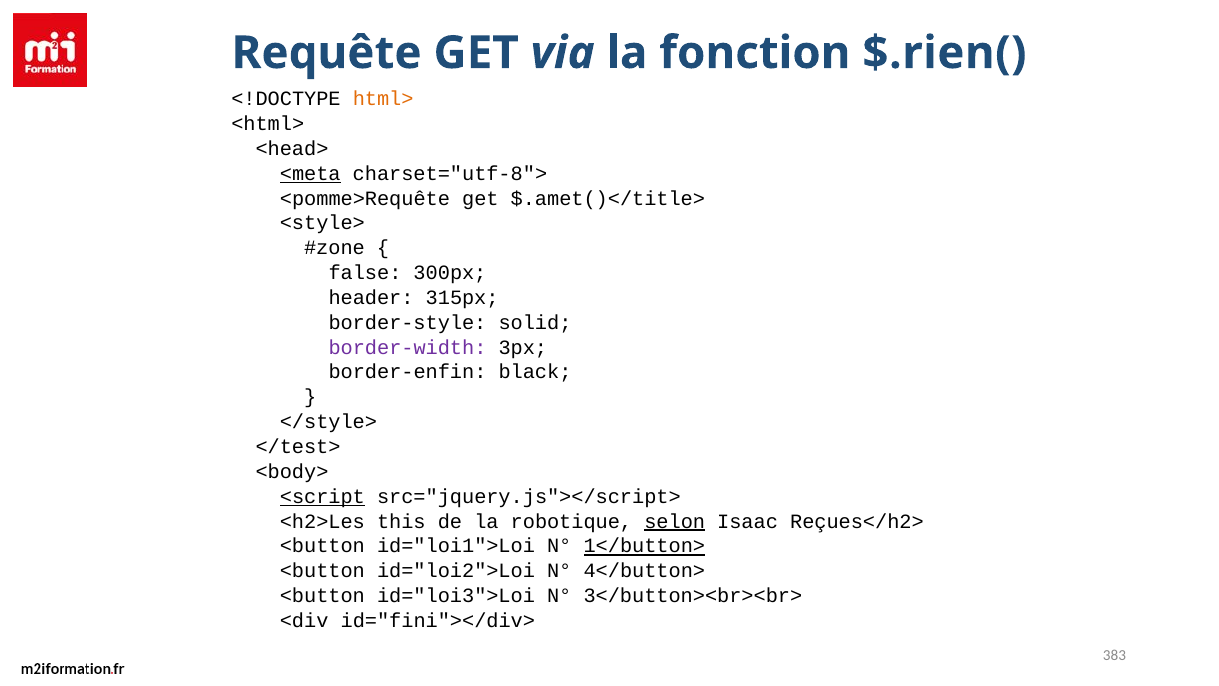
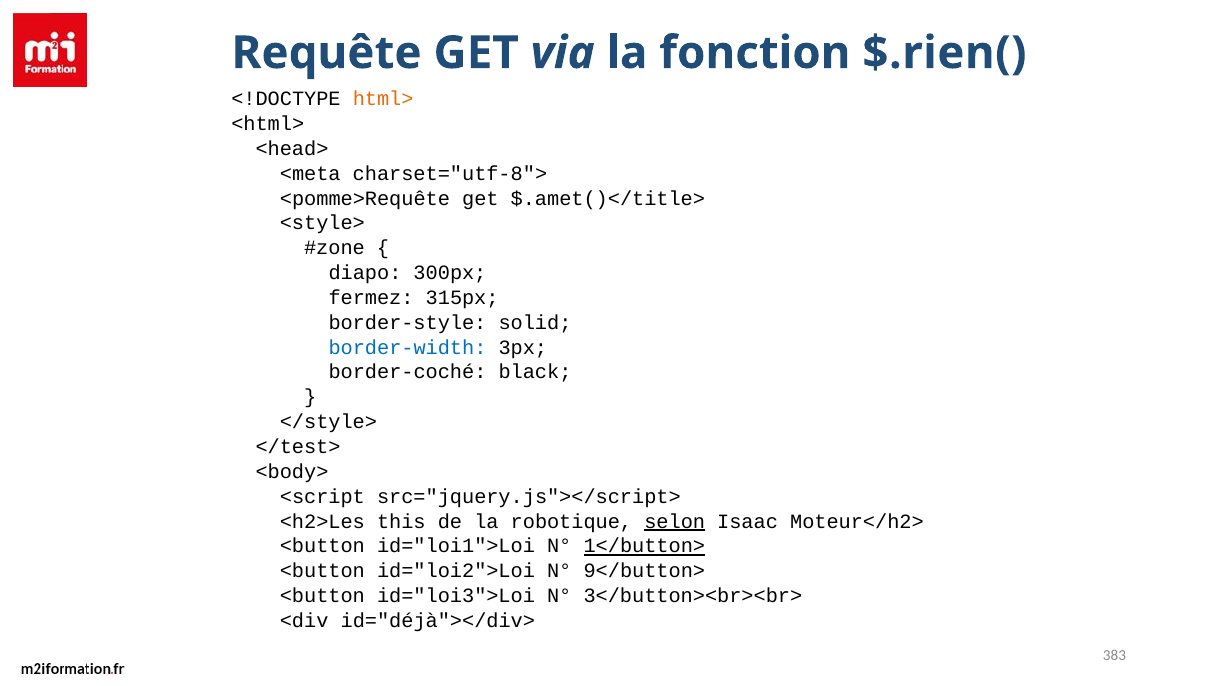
<meta underline: present -> none (310, 173)
false: false -> diapo (365, 273)
header: header -> fermez (371, 298)
border-width colour: purple -> blue (407, 347)
border-enfin: border-enfin -> border-coché (407, 372)
<script underline: present -> none (322, 496)
Reçues</h2>: Reçues</h2> -> Moteur</h2> (857, 521)
4</button>: 4</button> -> 9</button> (644, 571)
id="fini"></div>: id="fini"></div> -> id="déjà"></div> (438, 620)
